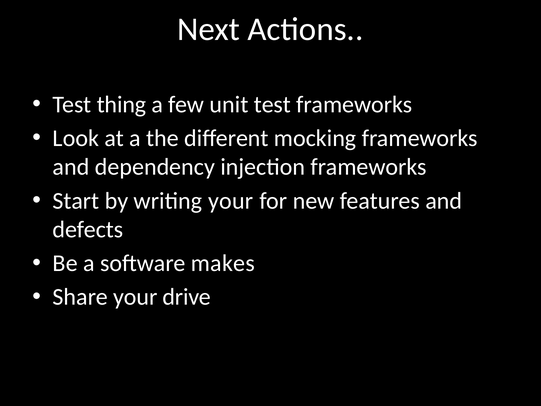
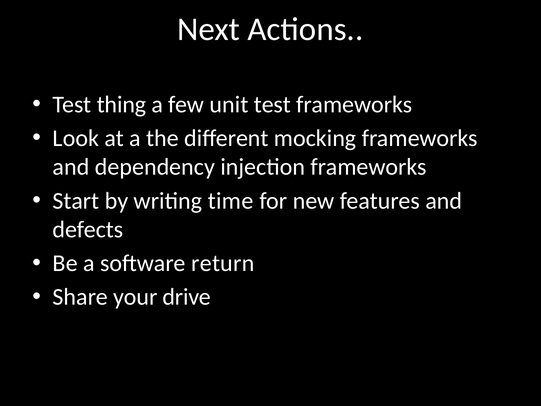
writing your: your -> time (231, 201)
makes: makes -> return (223, 263)
